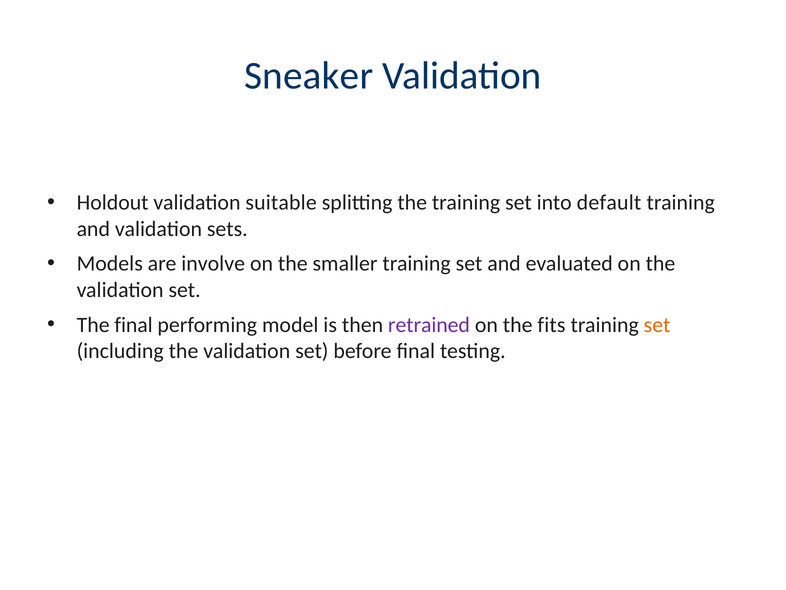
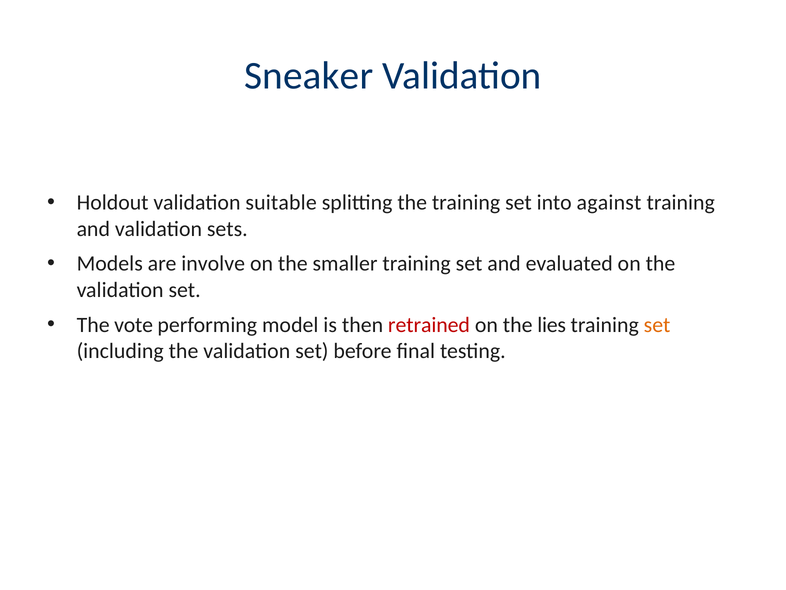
default: default -> against (609, 202)
The final: final -> vote (134, 325)
retrained colour: purple -> red (429, 325)
fits: fits -> lies (552, 325)
